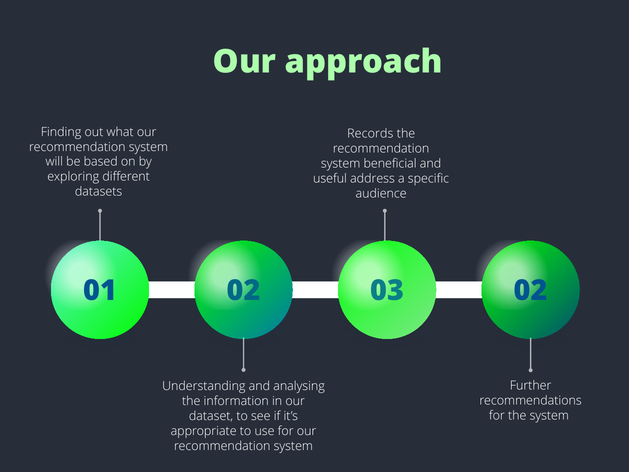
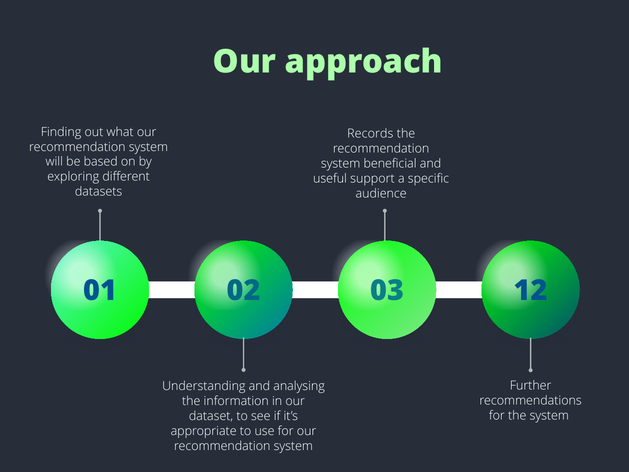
address: address -> support (372, 179)
03 02: 02 -> 12 (531, 291)
